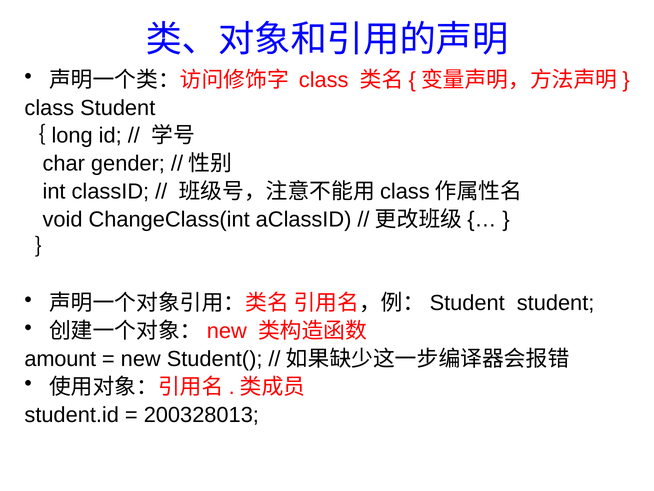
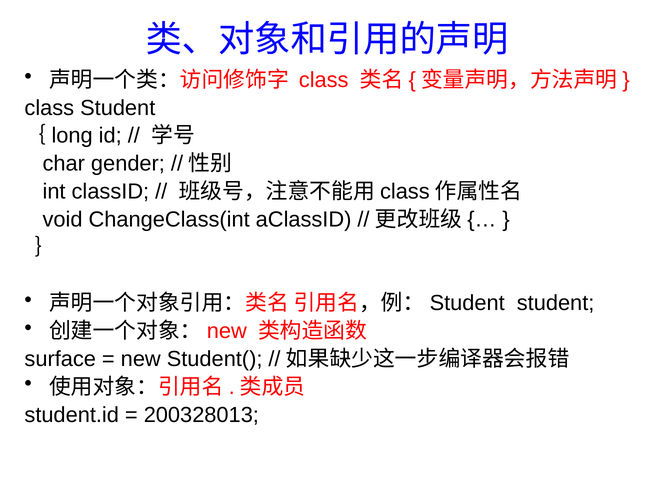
amount: amount -> surface (60, 359)
